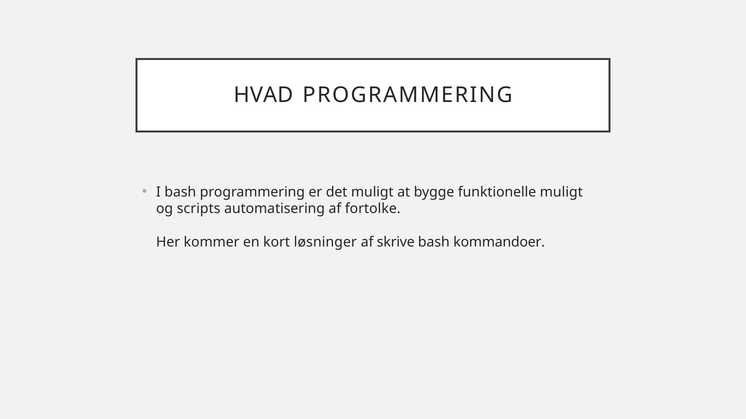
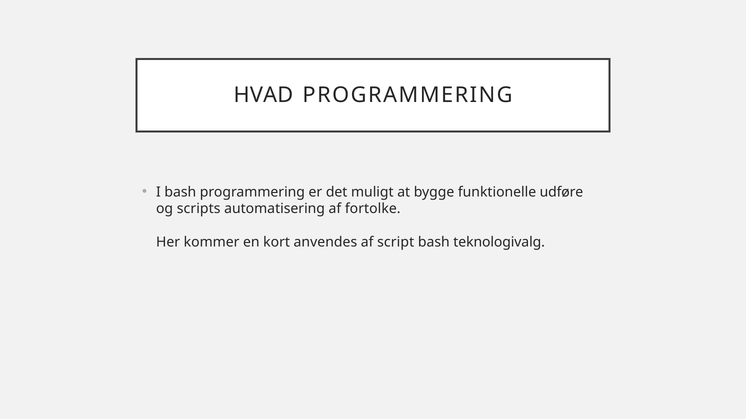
funktionelle muligt: muligt -> udføre (561, 192)
løsninger: løsninger -> anvendes (325, 243)
skrive: skrive -> script (396, 243)
kommandoer: kommandoer -> teknologivalg (499, 243)
